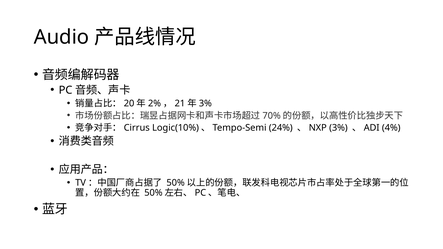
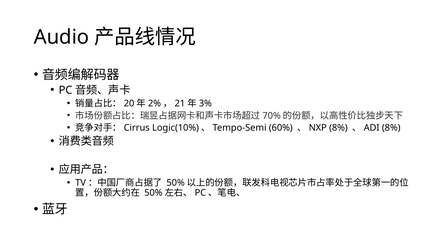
24%: 24% -> 60% (281, 128)
3%: 3% -> 8% (338, 128)
4%: 4% -> 8% (391, 128)
